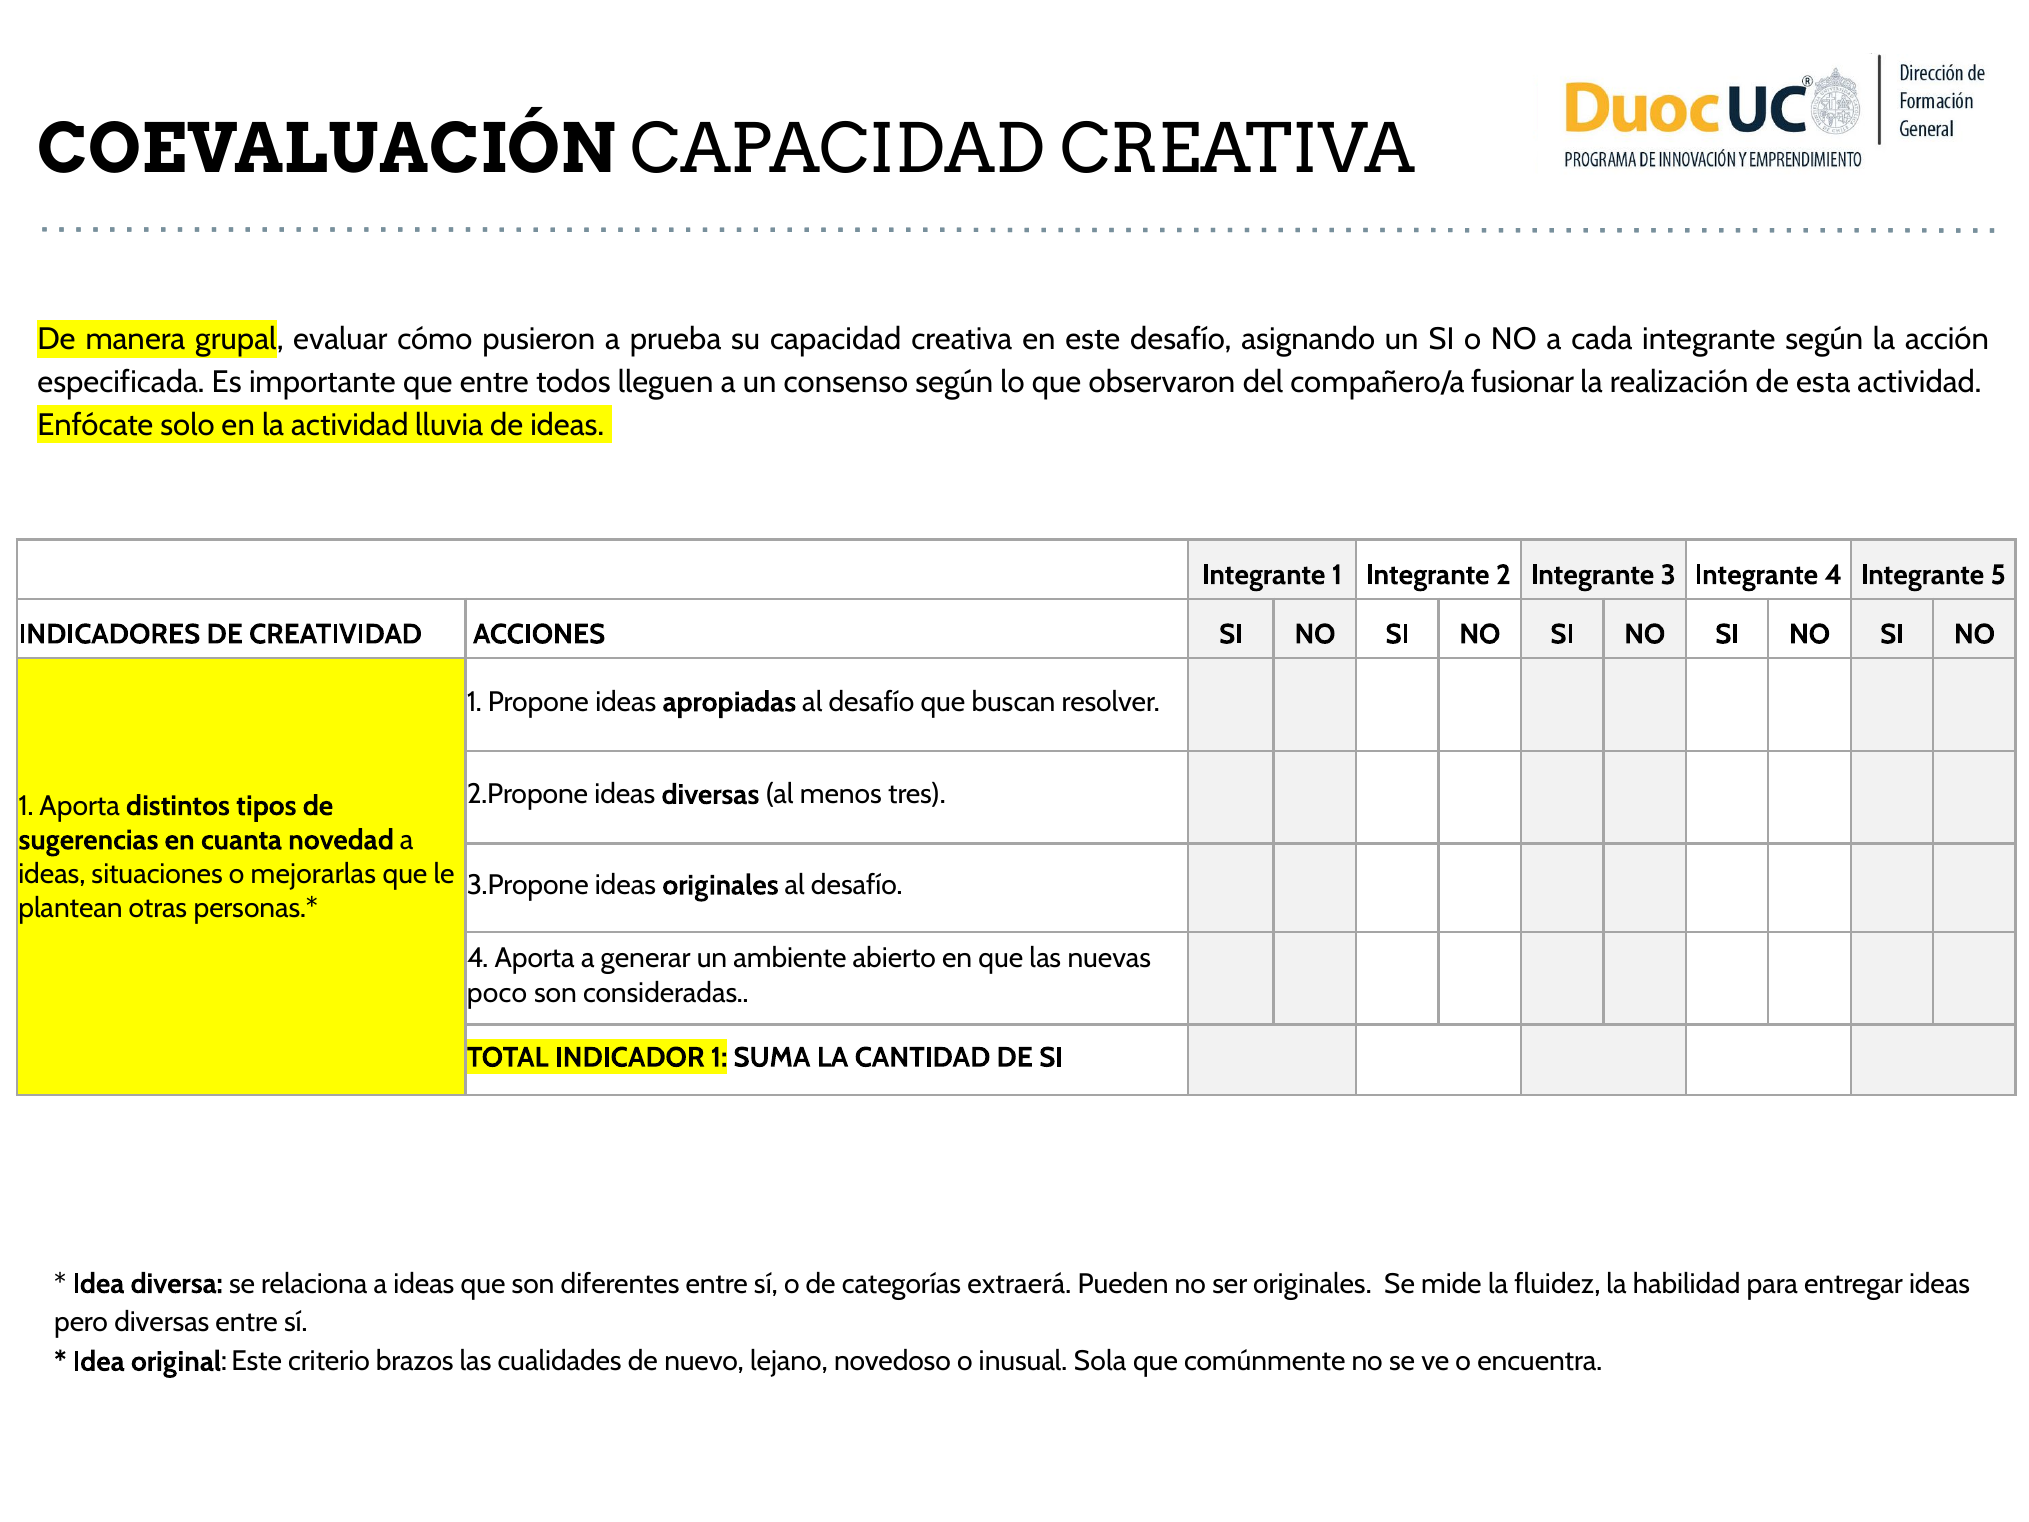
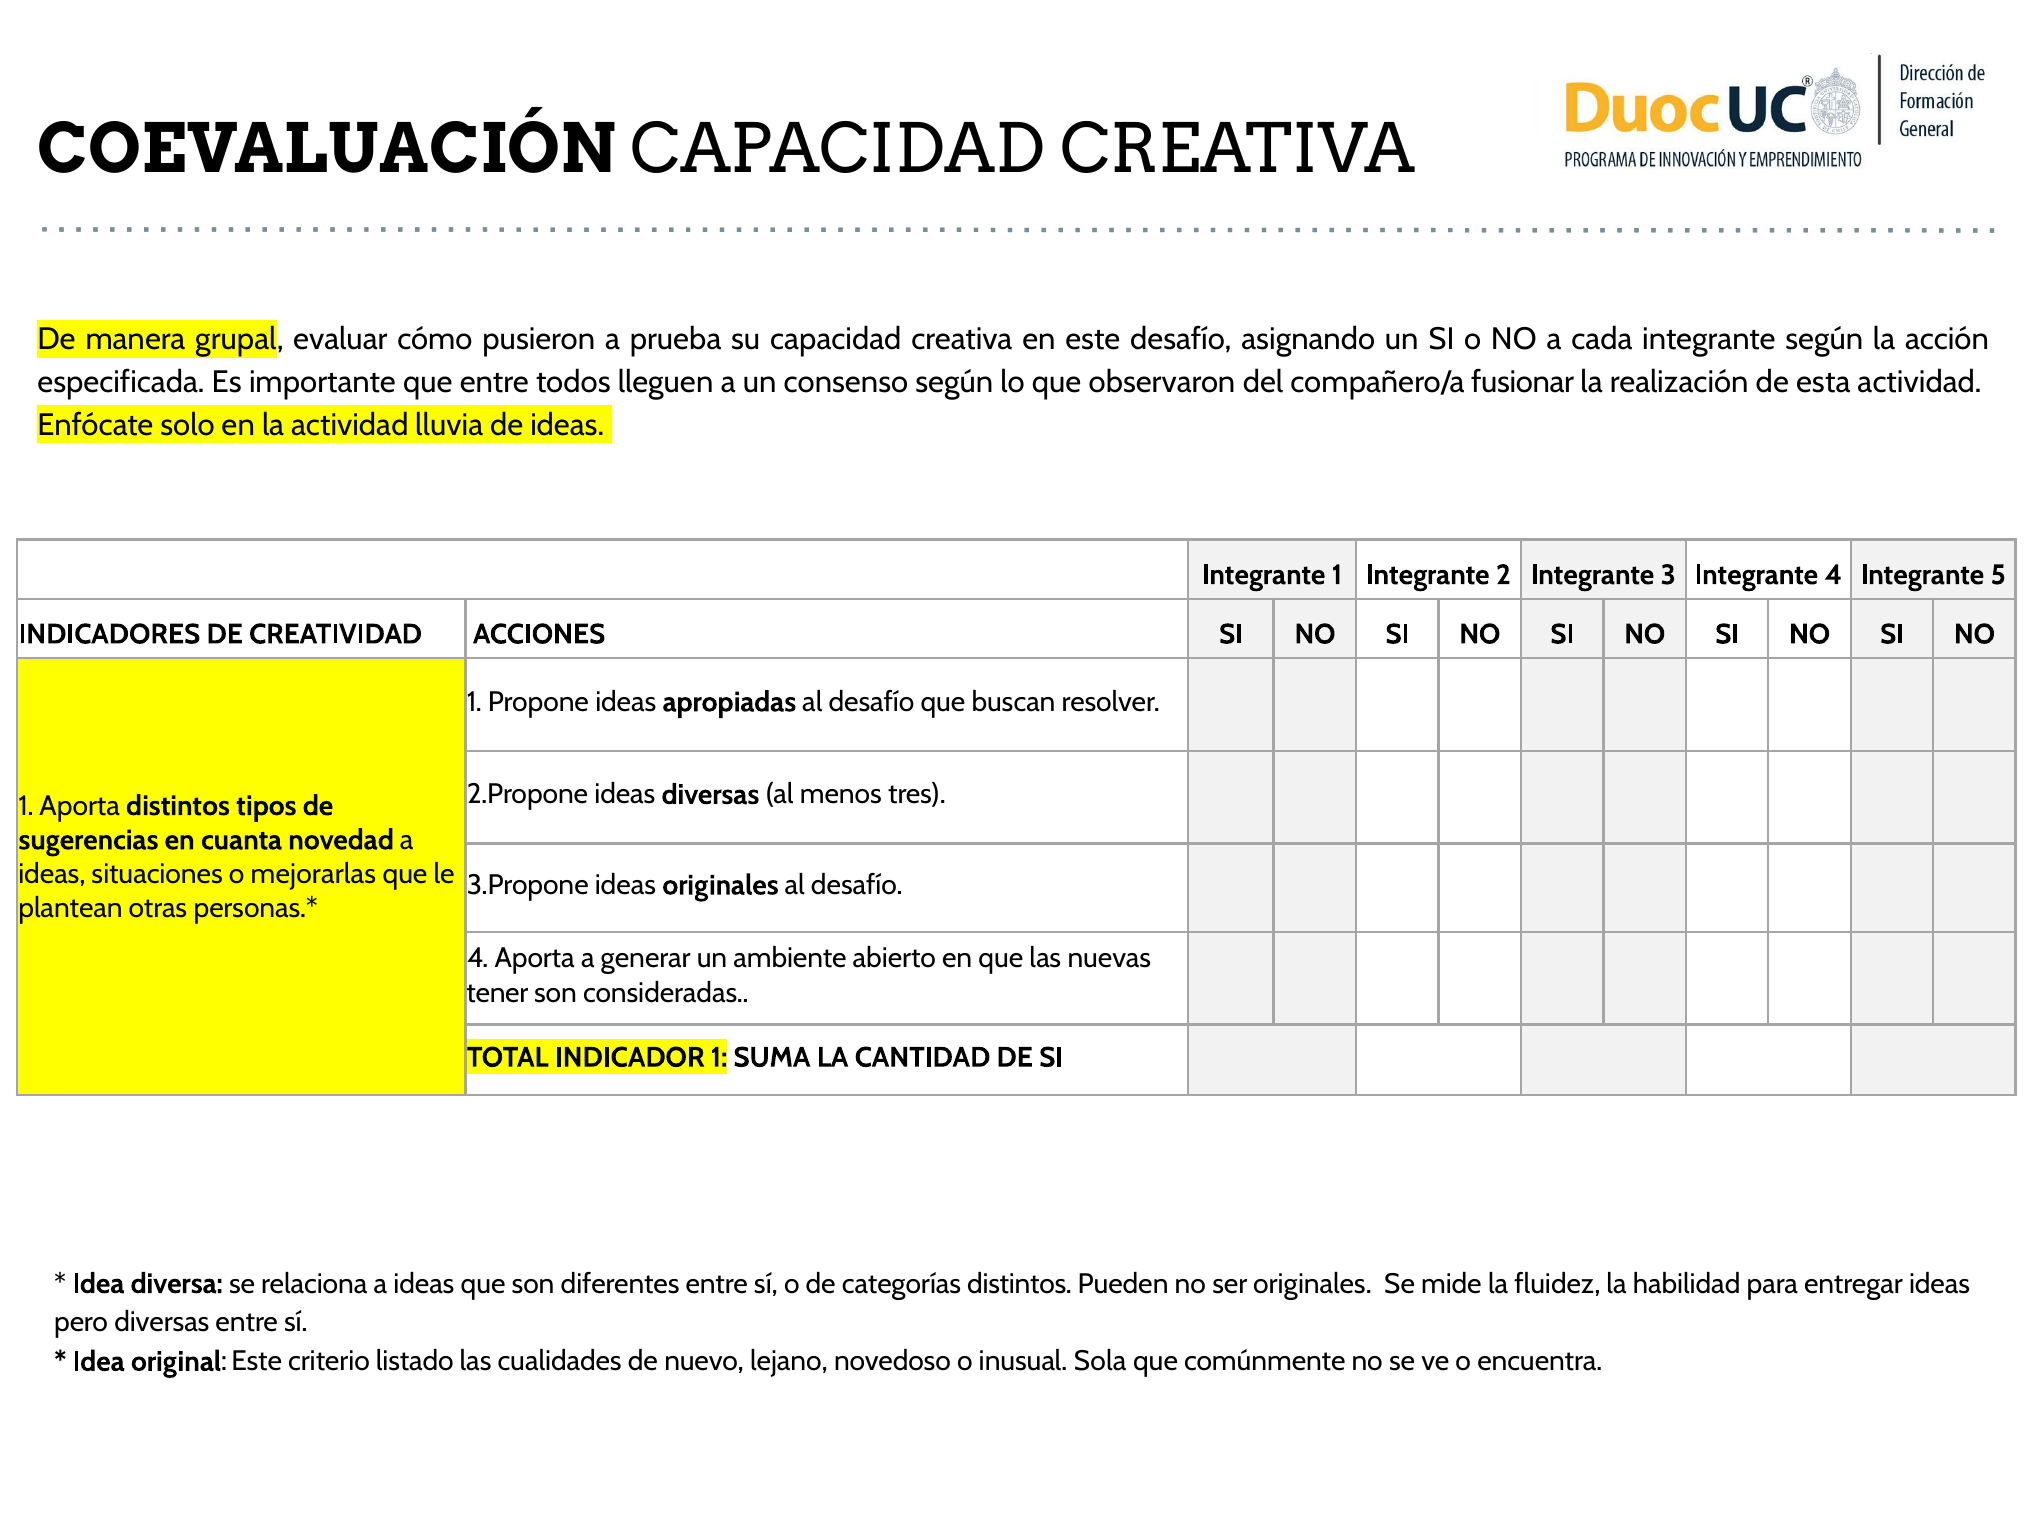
poco: poco -> tener (497, 993)
categorías extraerá: extraerá -> distintos (1019, 1284)
brazos: brazos -> listado (415, 1361)
